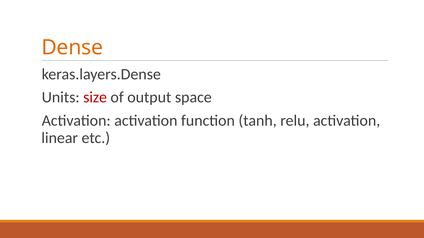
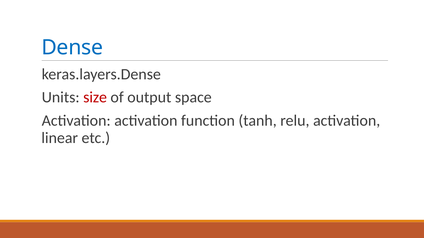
Dense colour: orange -> blue (72, 48)
